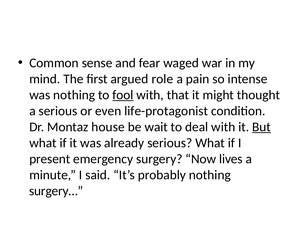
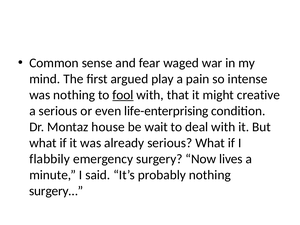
role: role -> play (162, 79)
thought: thought -> creative (258, 95)
life-protagonist: life-protagonist -> life-enterprising (166, 111)
But underline: present -> none (262, 127)
present: present -> flabbily (50, 159)
